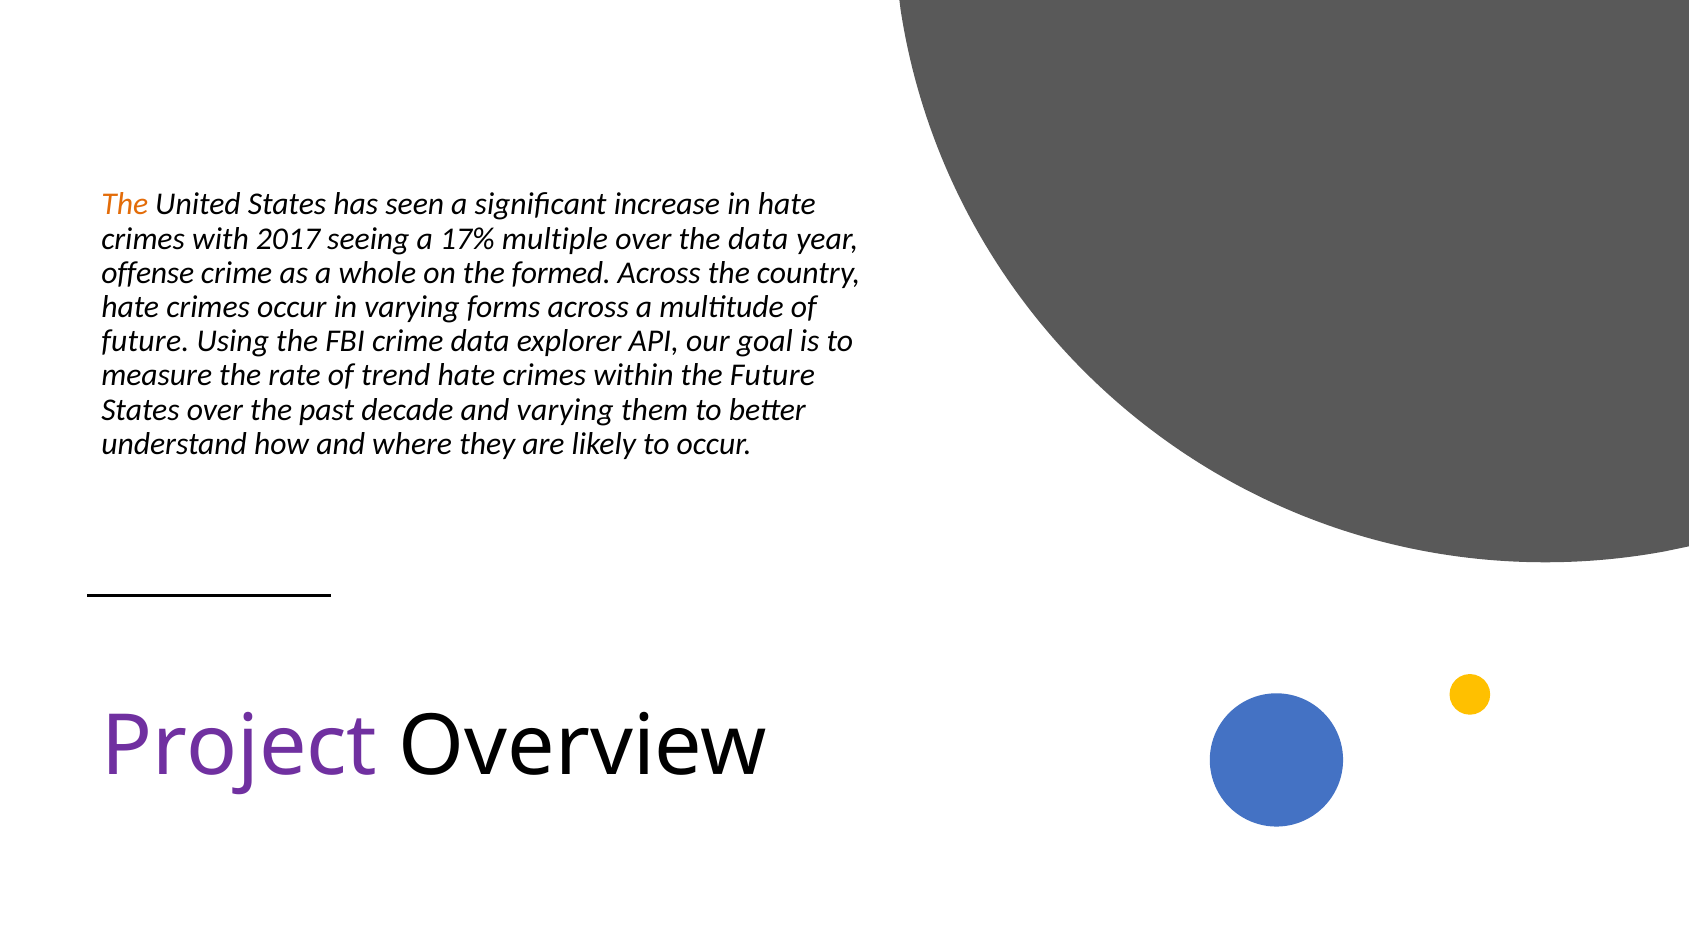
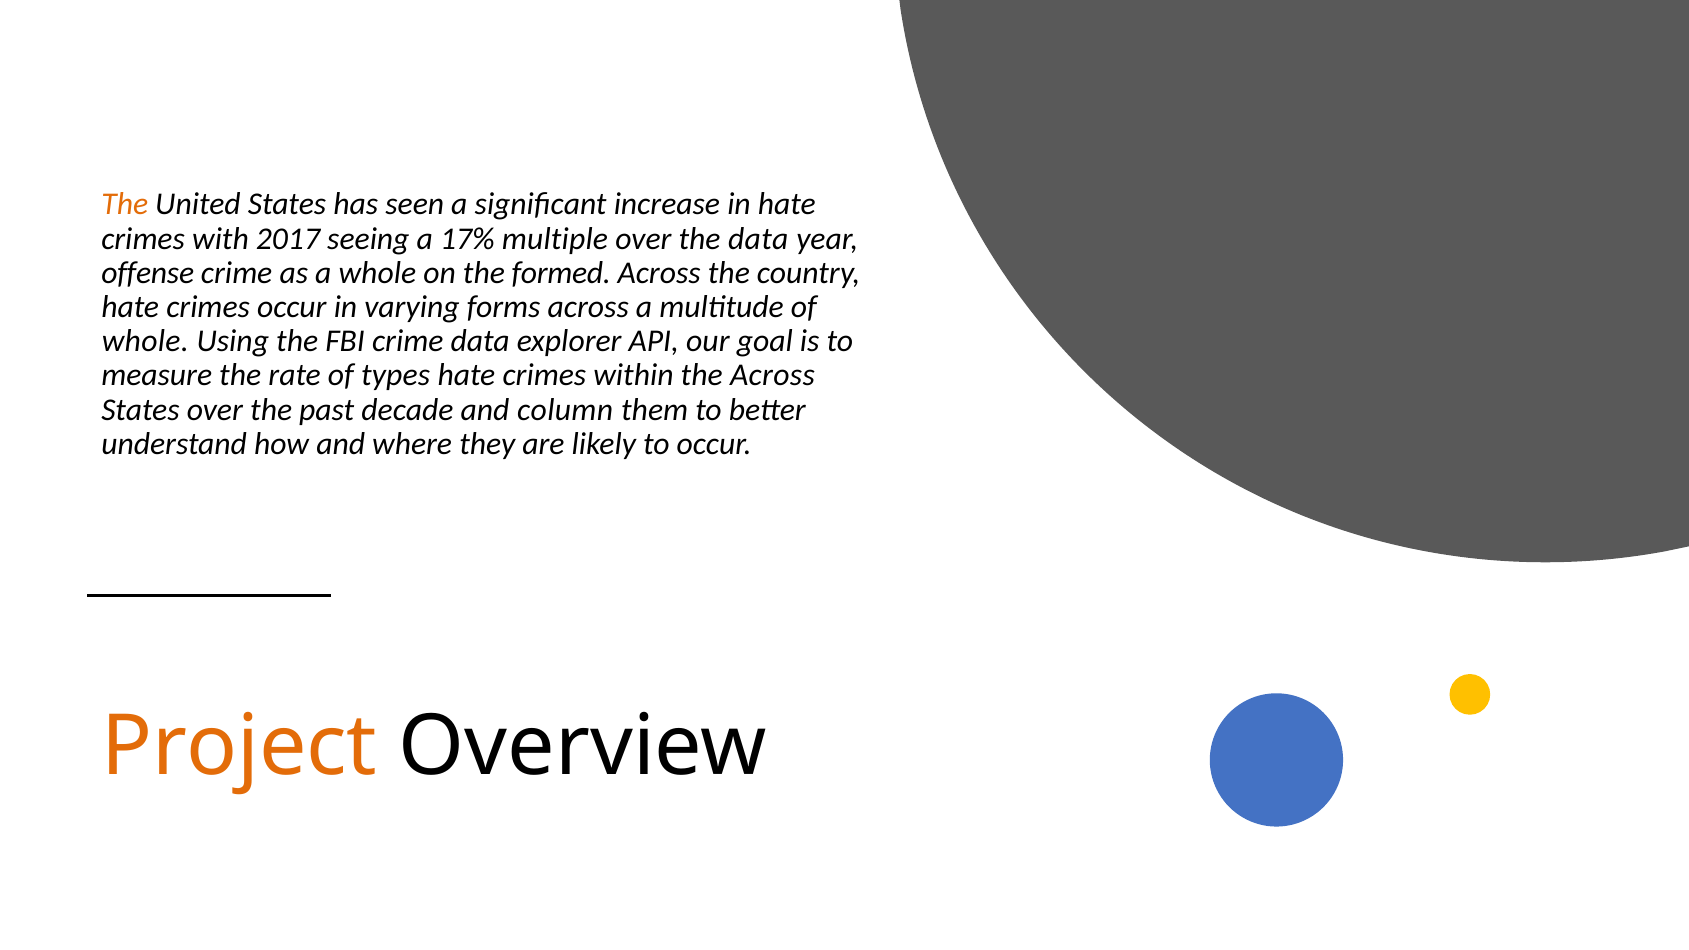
future: future -> whole (145, 341)
trend: trend -> types (396, 375)
the Future: Future -> Across (772, 375)
and varying: varying -> column (565, 410)
Project colour: purple -> orange (239, 747)
